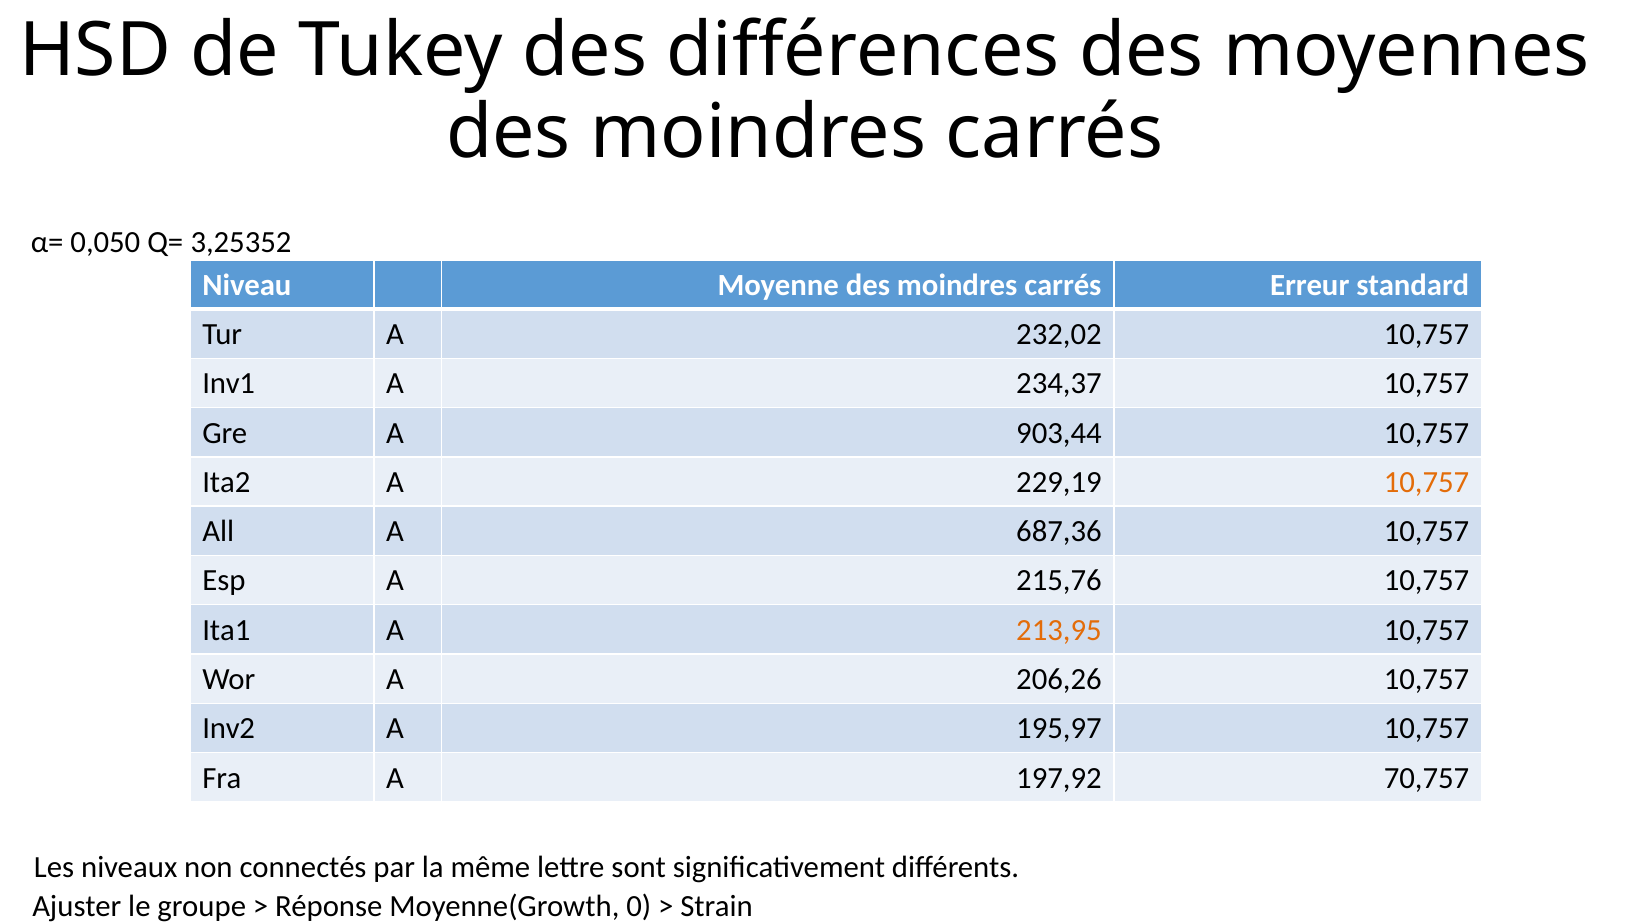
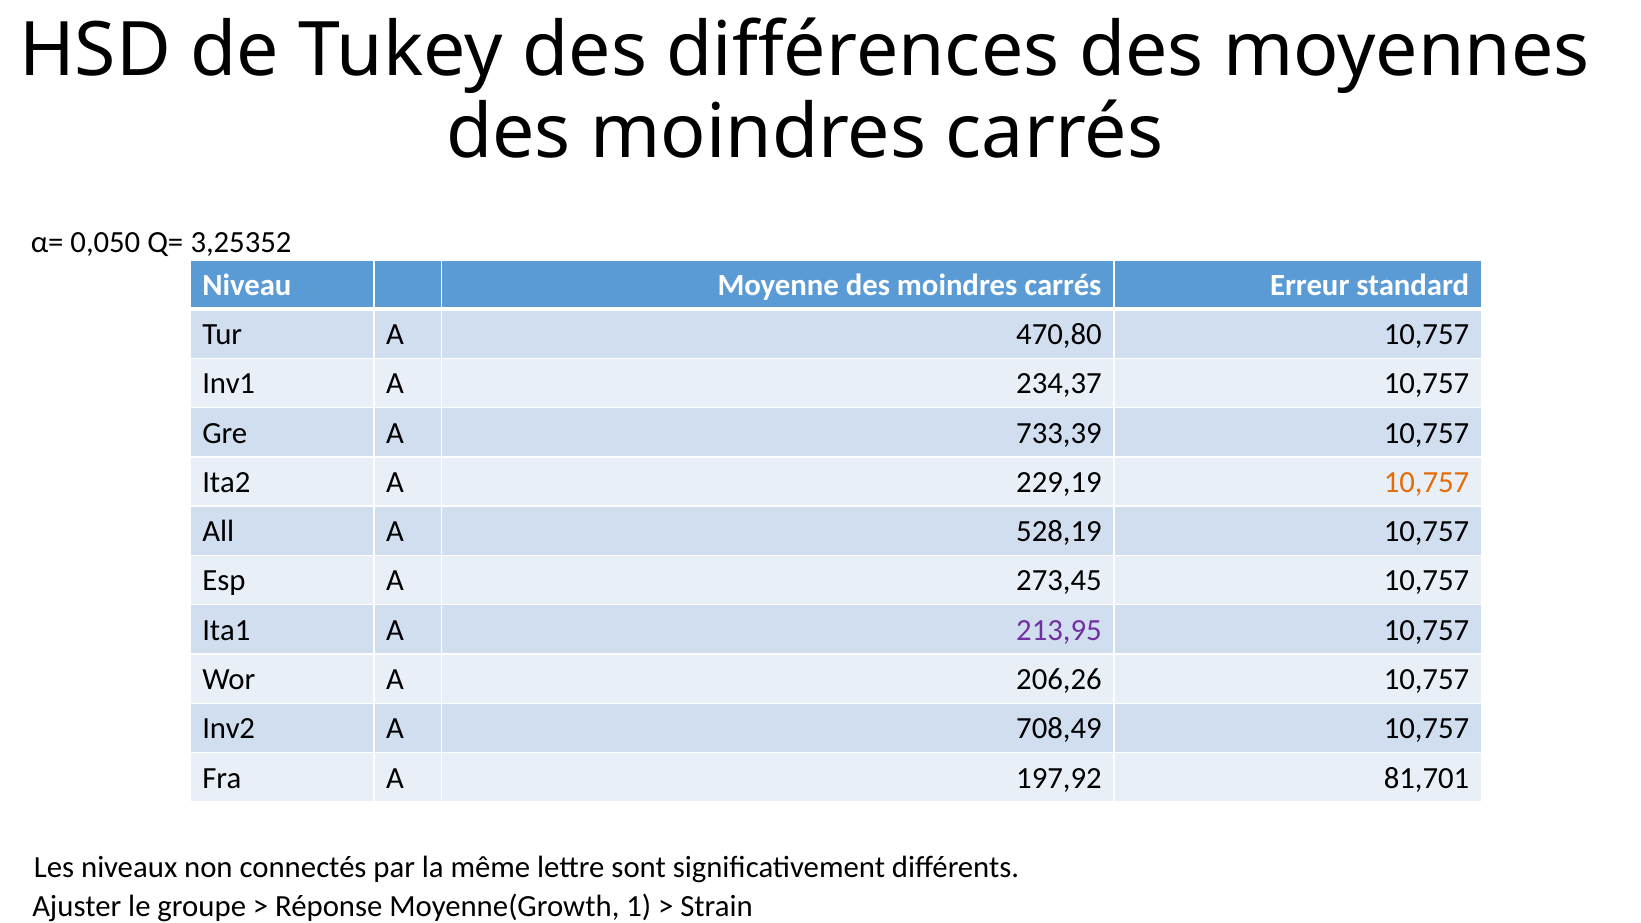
232,02: 232,02 -> 470,80 (1059, 334)
903,44: 903,44 -> 733,39 (1059, 433)
687,36: 687,36 -> 528,19 (1059, 532)
215,76: 215,76 -> 273,45 (1059, 581)
213,95 colour: orange -> purple (1059, 630)
195,97: 195,97 -> 708,49 (1059, 729)
70,757: 70,757 -> 81,701 (1426, 778)
0: 0 -> 1 (639, 906)
